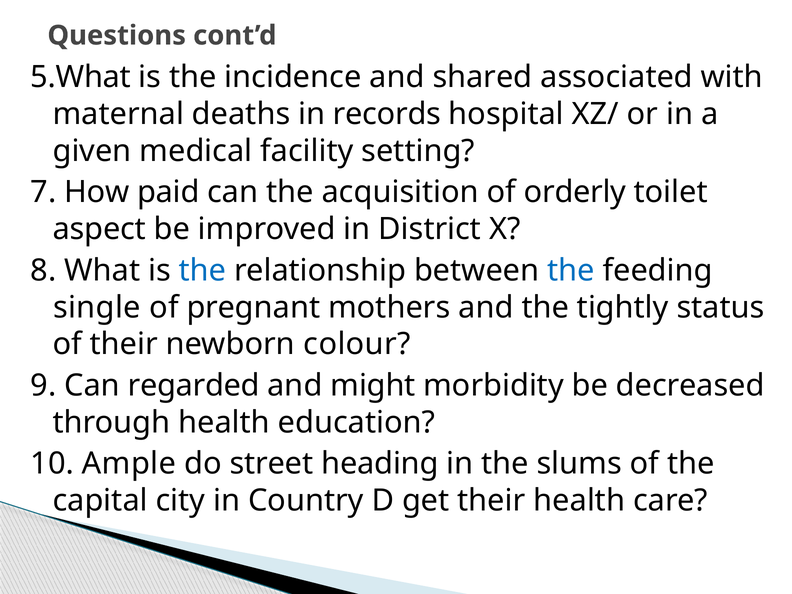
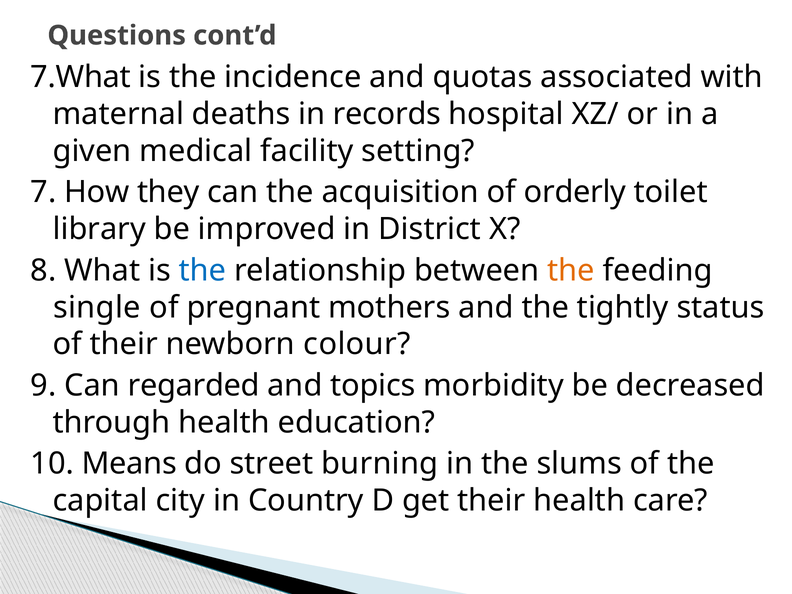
5.What: 5.What -> 7.What (81, 77)
shared: shared -> quotas (482, 77)
paid: paid -> they (168, 192)
aspect: aspect -> library (99, 229)
the colour: blue -> orange (571, 270)
might: might -> topics (373, 386)
Ample: Ample -> Means (129, 464)
heading: heading -> burning (380, 464)
